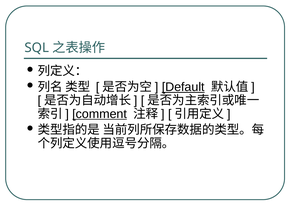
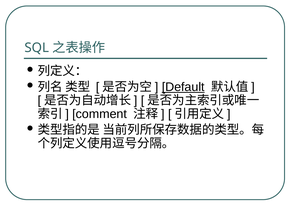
comment underline: present -> none (100, 114)
